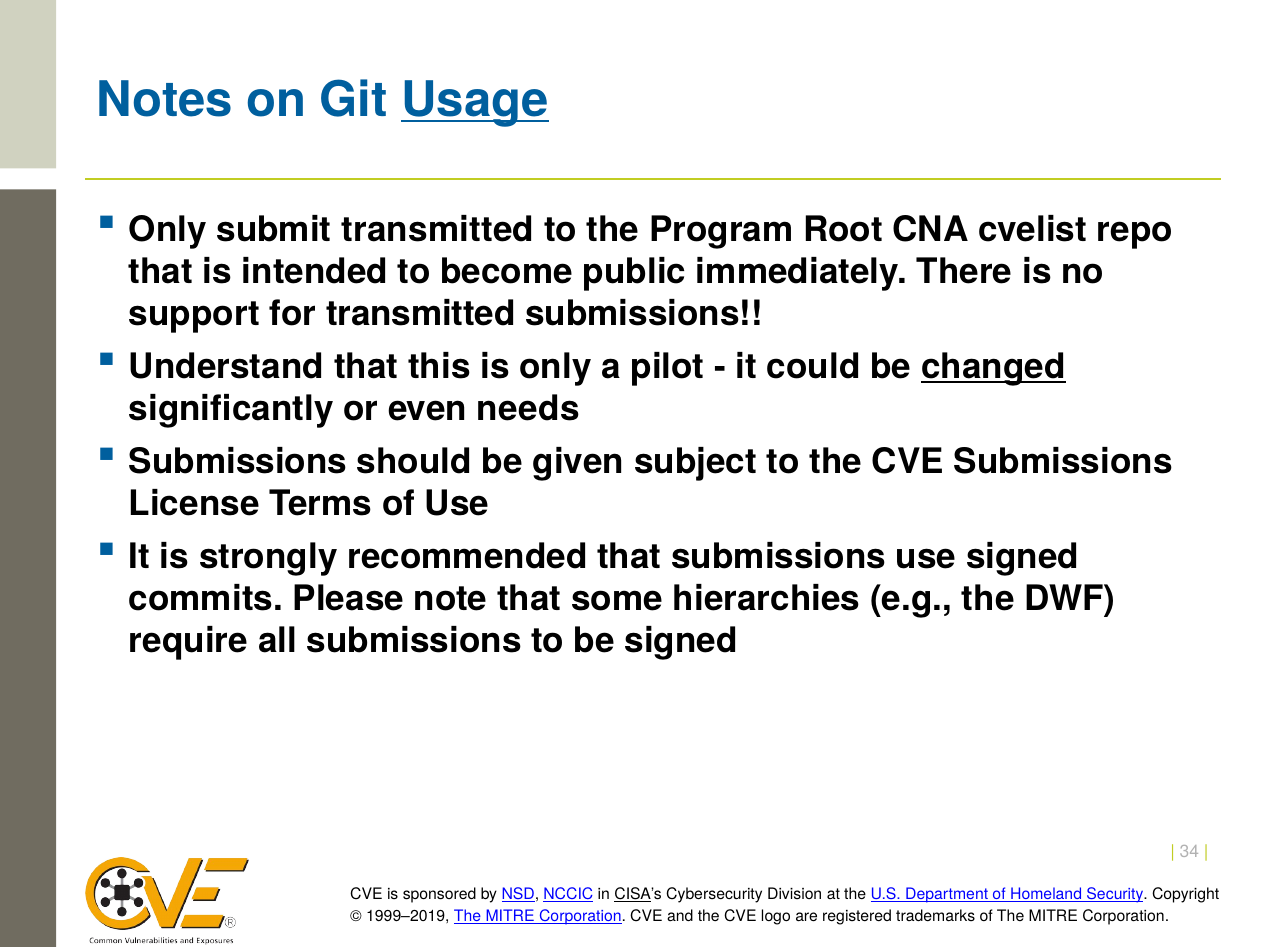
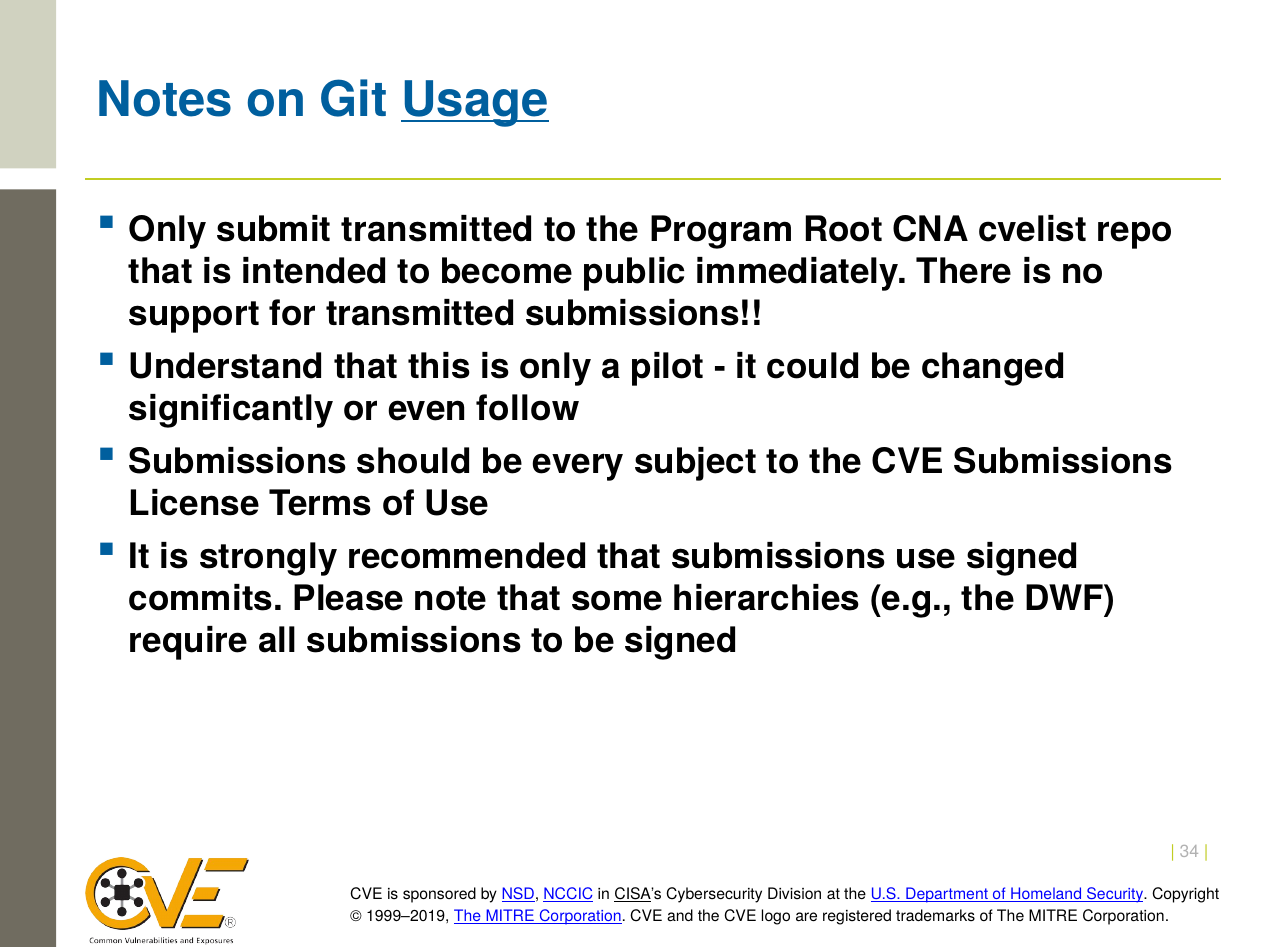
changed underline: present -> none (993, 367)
needs: needs -> follow (528, 409)
given: given -> every (579, 462)
